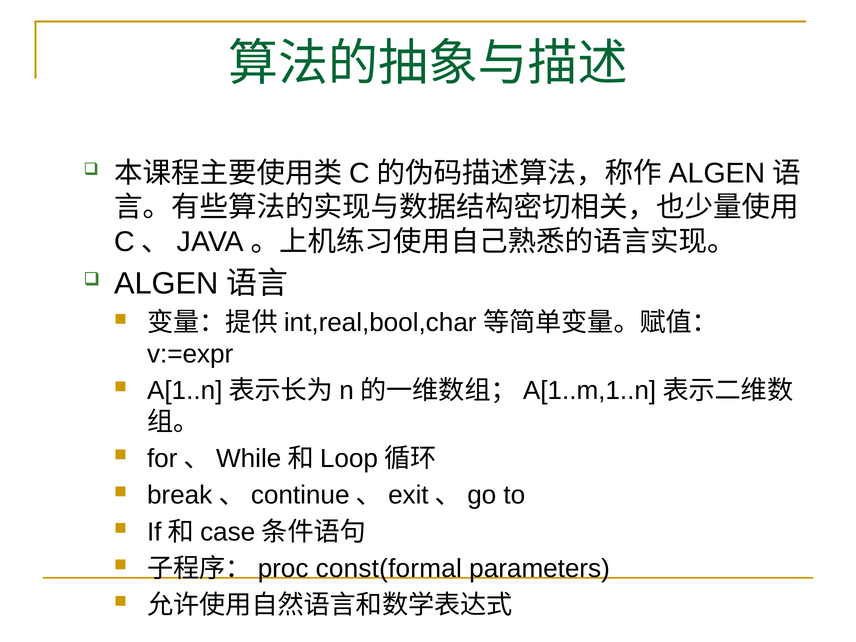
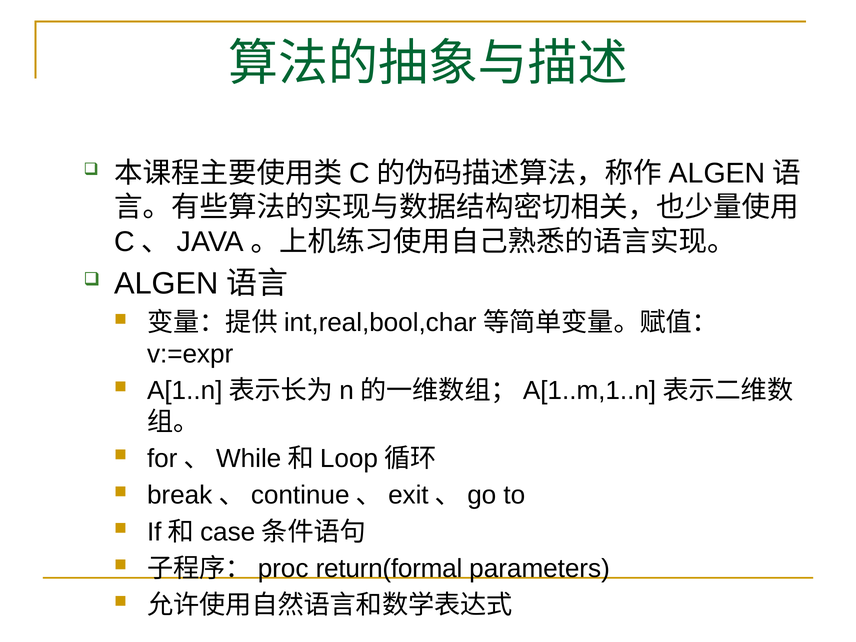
const(formal: const(formal -> return(formal (389, 569)
